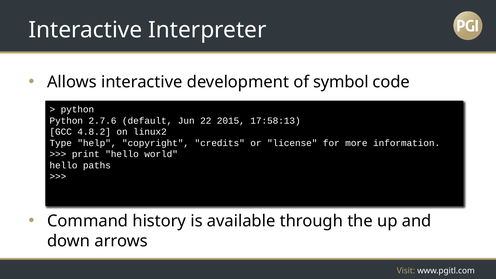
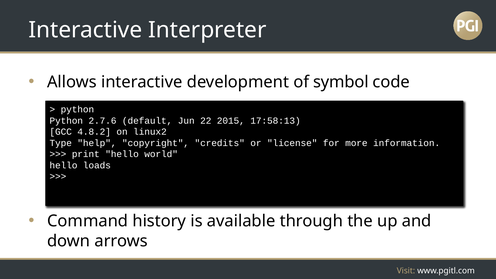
paths: paths -> loads (97, 165)
